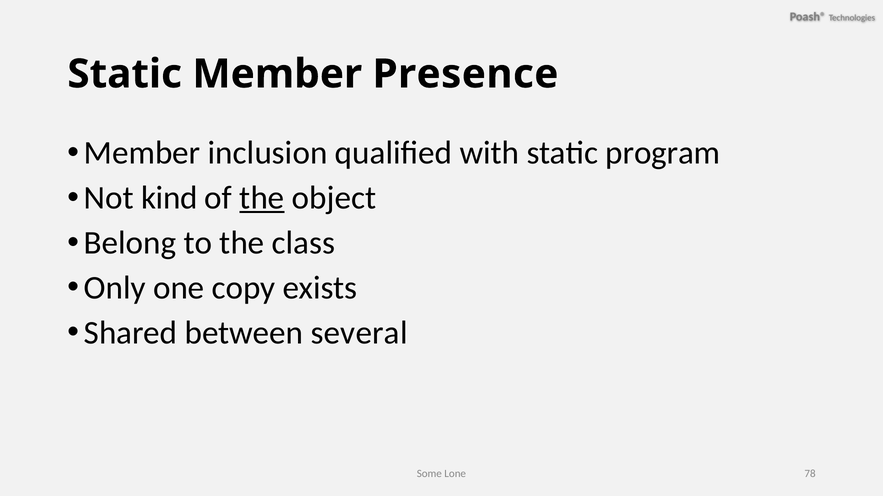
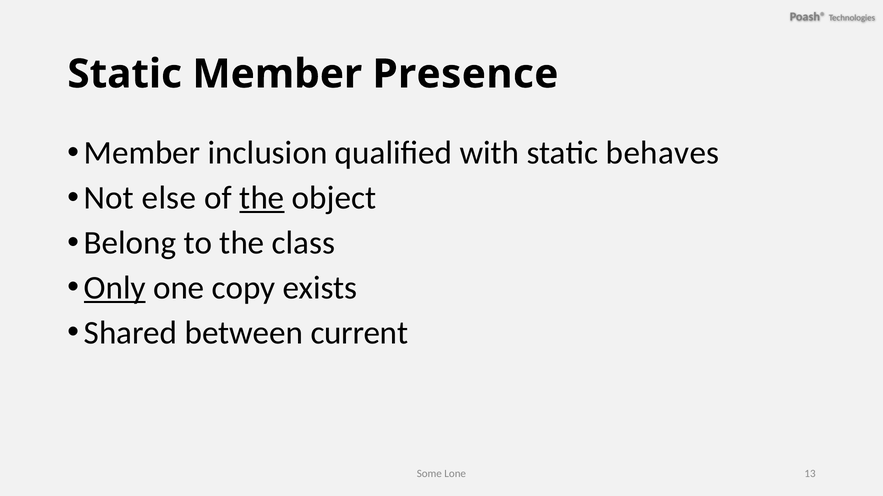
program: program -> behaves (663, 153)
kind: kind -> else (169, 198)
Only underline: none -> present (115, 288)
several: several -> current (359, 333)
78: 78 -> 13 (810, 474)
